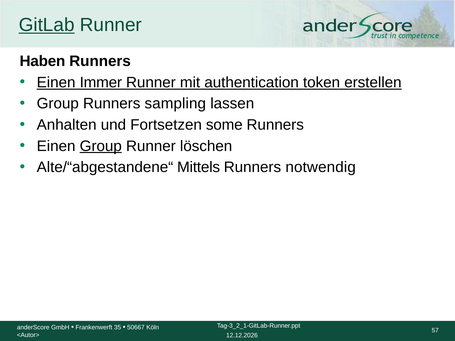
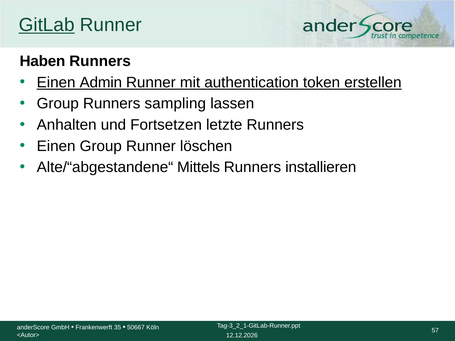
Immer: Immer -> Admin (101, 82)
some: some -> letzte (224, 125)
Group underline: present -> none (101, 146)
notwendig: notwendig -> installieren (321, 167)
